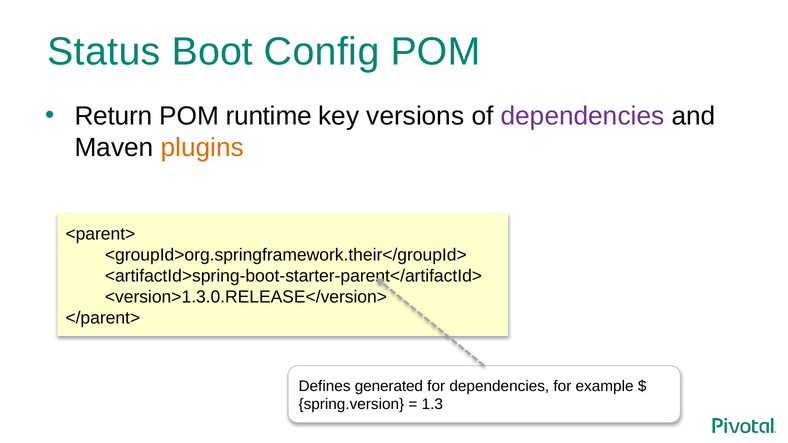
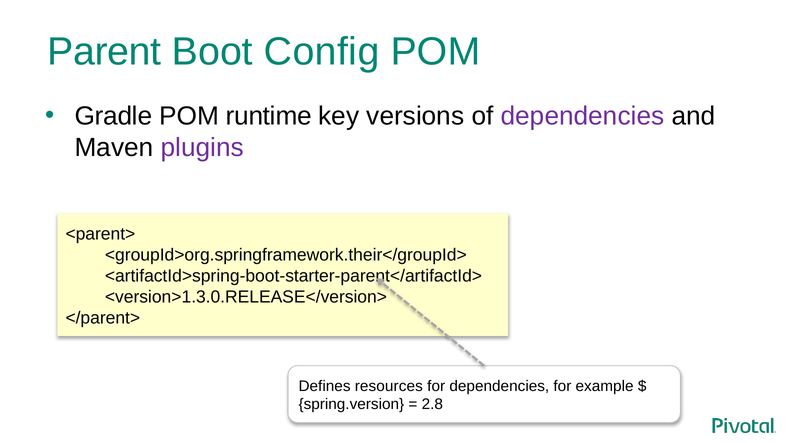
Status: Status -> Parent (104, 52)
Return: Return -> Gradle (113, 116)
plugins colour: orange -> purple (202, 148)
generated: generated -> resources (389, 386)
1.3: 1.3 -> 2.8 (432, 405)
